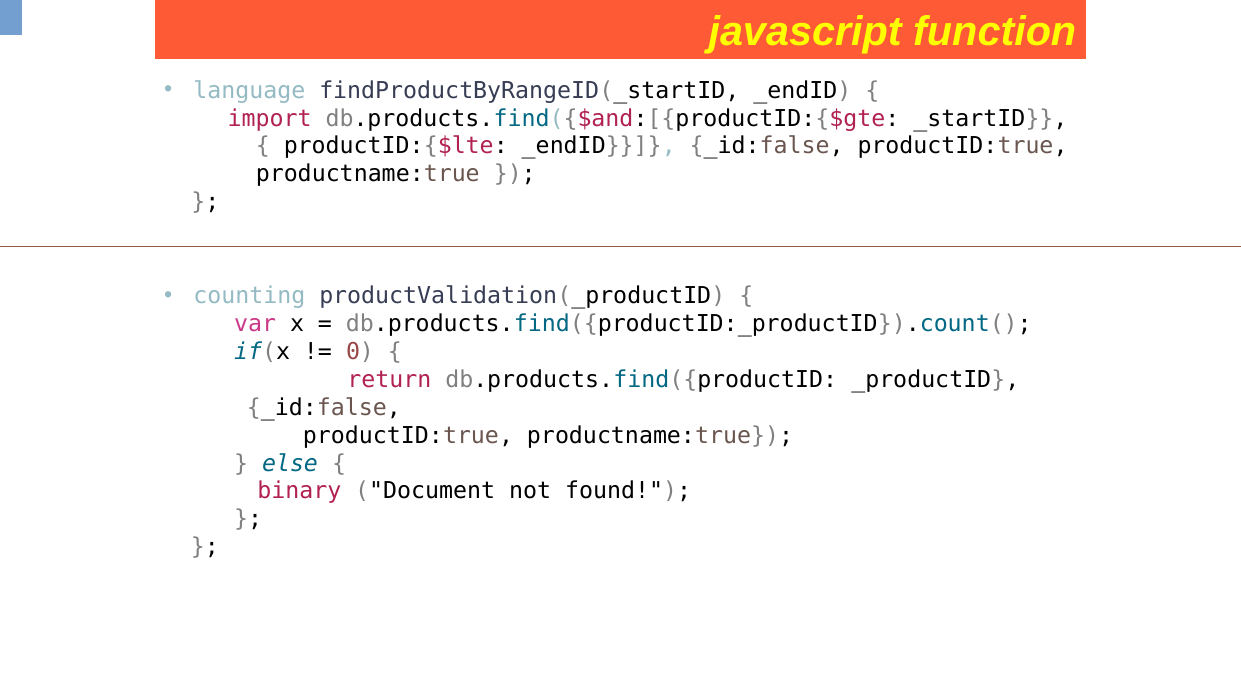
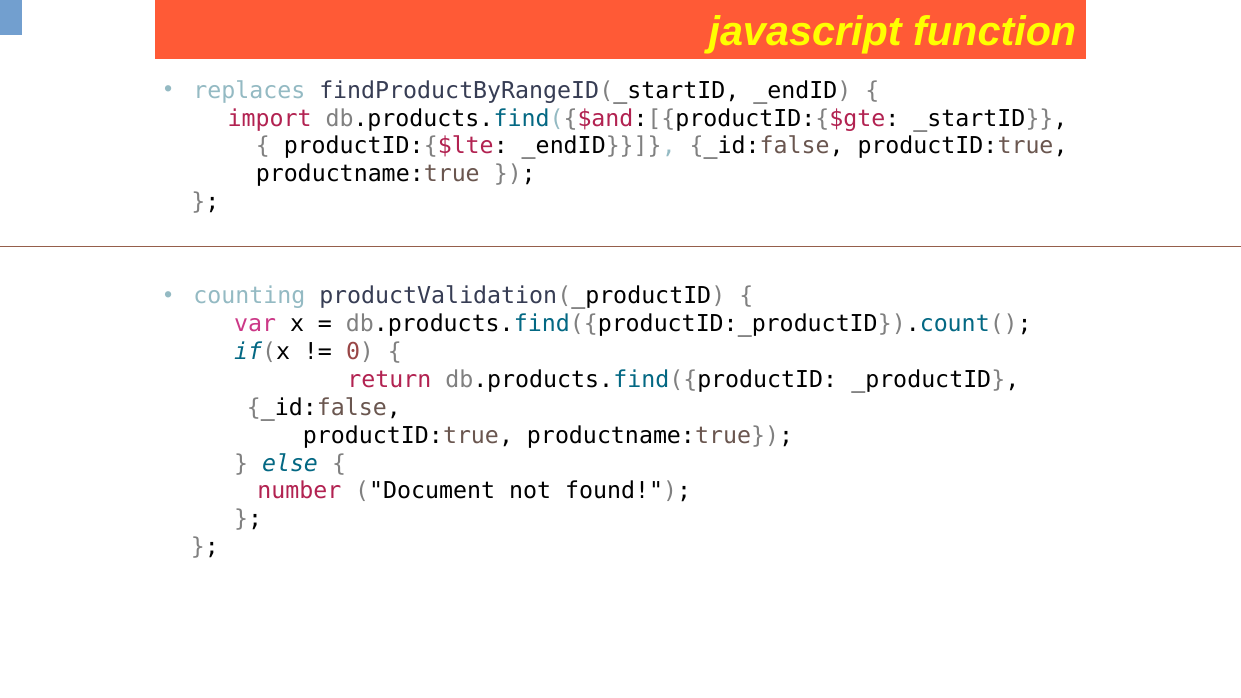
language: language -> replaces (249, 90)
binary: binary -> number (299, 491)
